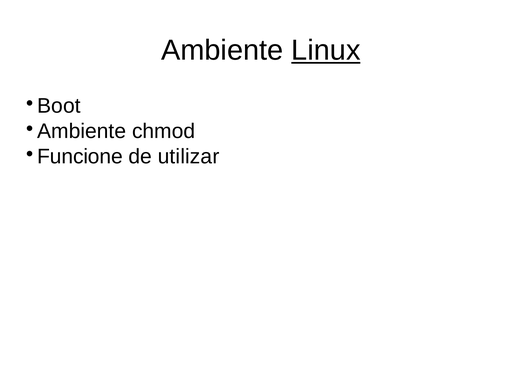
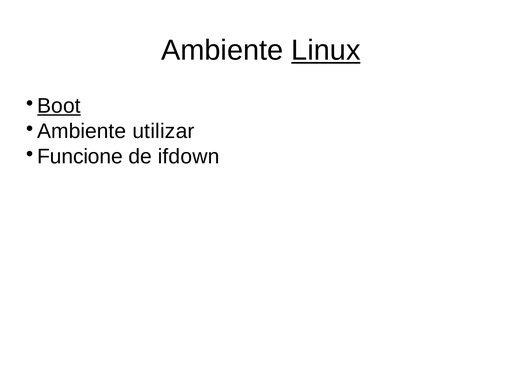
Boot underline: none -> present (59, 106)
chmod: chmod -> utilizar (164, 131)
utilizar: utilizar -> ifdown (189, 156)
